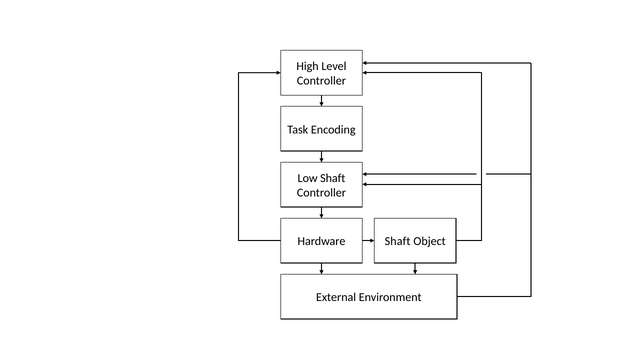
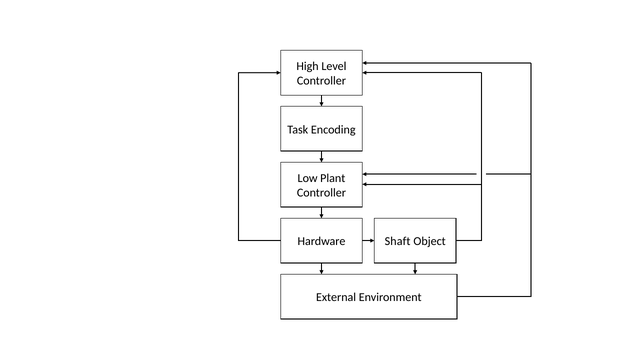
Low Shaft: Shaft -> Plant (333, 178)
